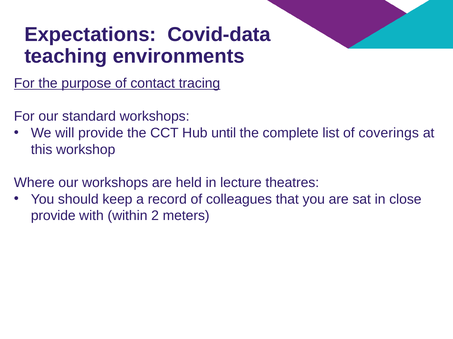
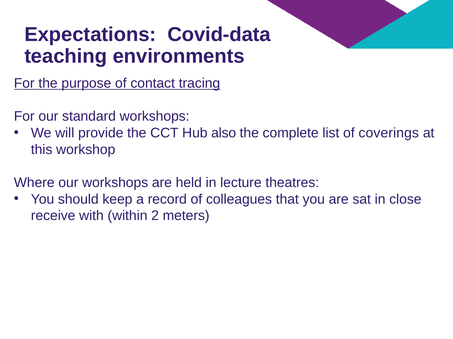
until: until -> also (224, 133)
provide: provide -> receive (53, 216)
